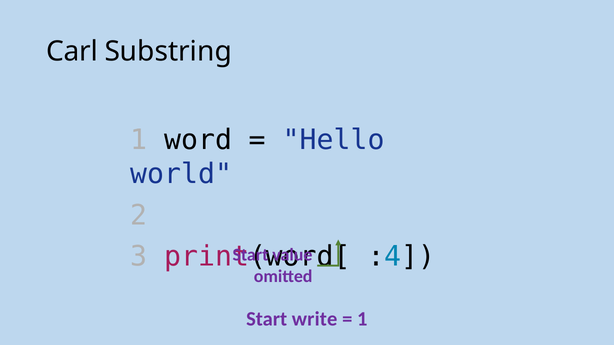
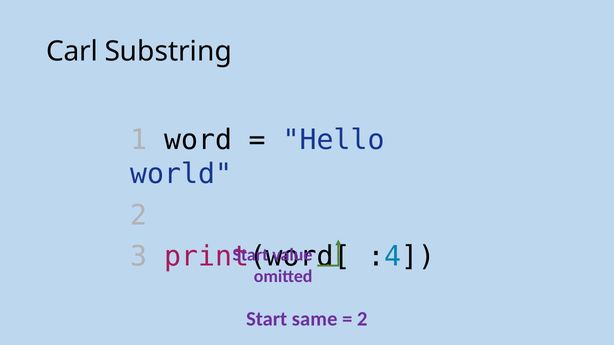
write: write -> same (315, 319)
1: 1 -> 2 (362, 319)
